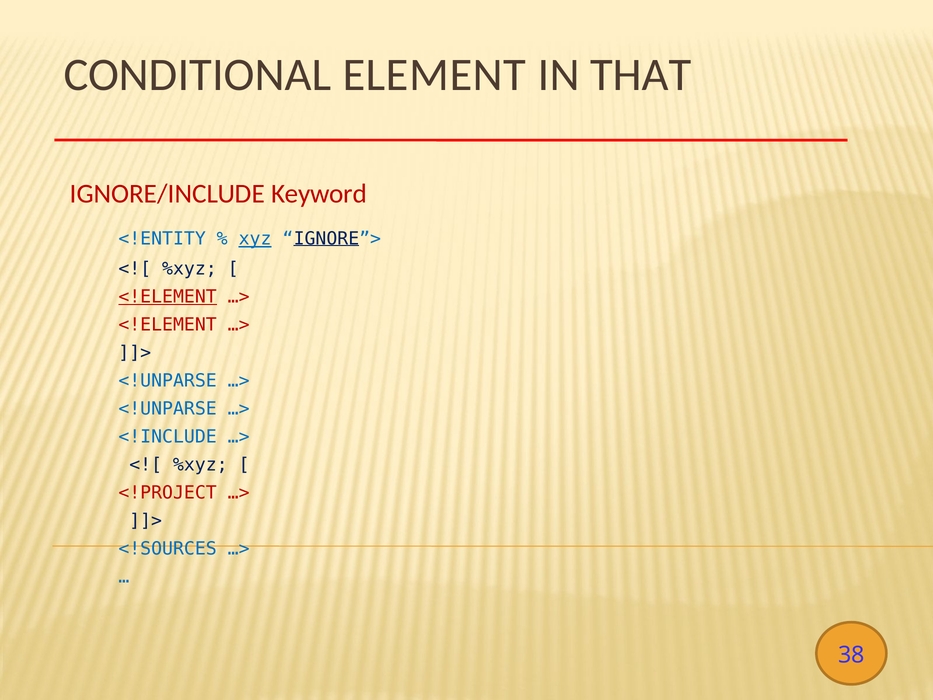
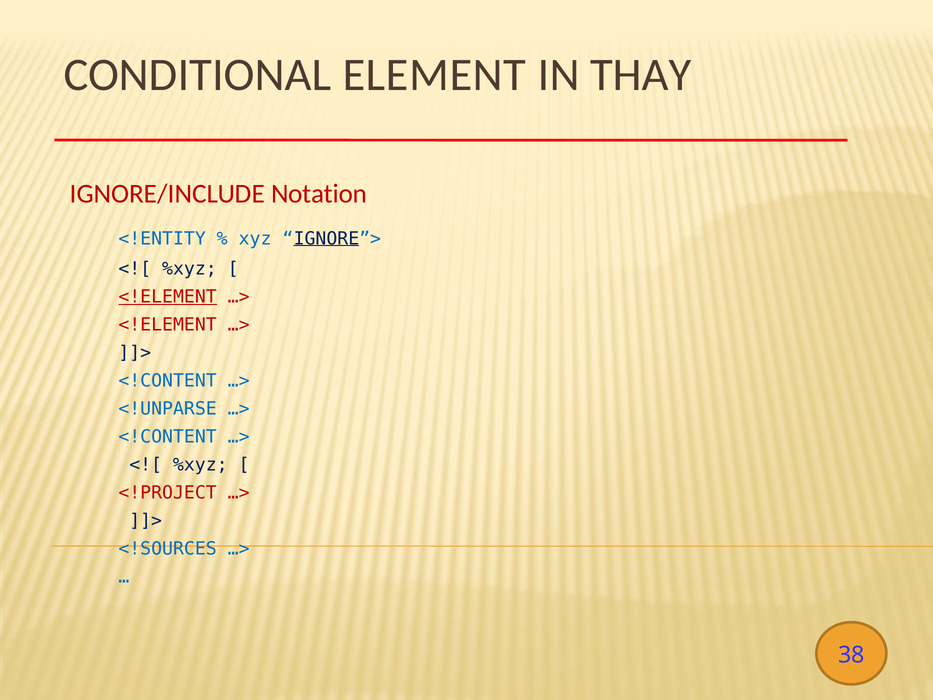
THAT: THAT -> THAY (641, 75)
Keyword: Keyword -> Notation (319, 194)
xyz underline: present -> none (255, 239)
<!UNPARSE: <!UNPARSE -> <!CONTENT (168, 381)
<!INCLUDE: <!INCLUDE -> <!CONTENT (168, 437)
